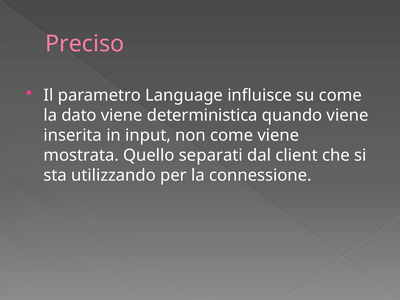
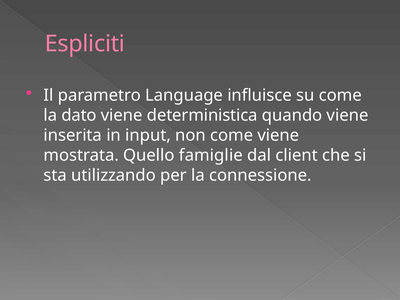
Preciso: Preciso -> Espliciti (85, 44)
separati: separati -> famiglie (211, 155)
